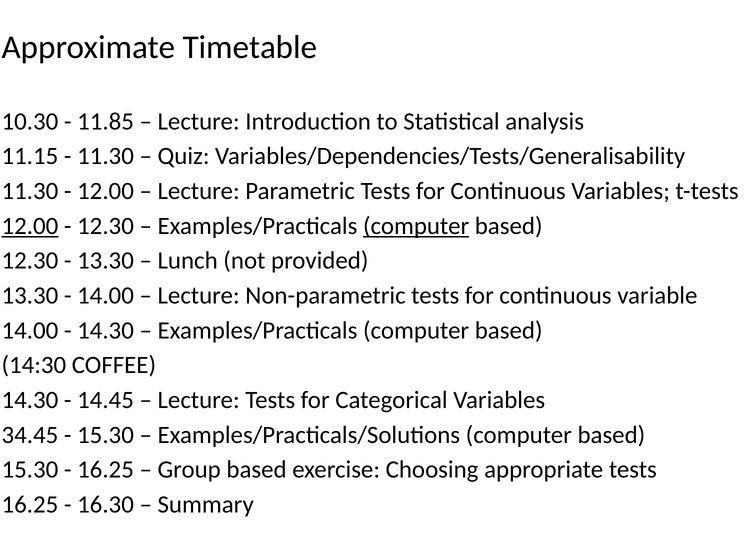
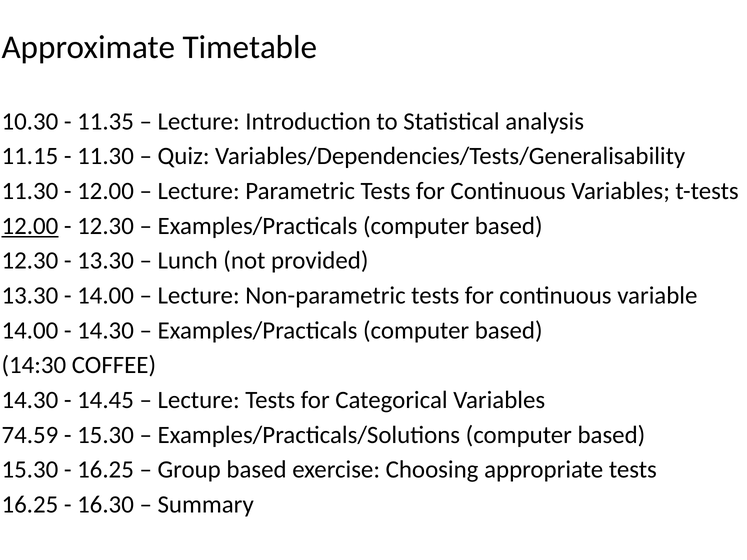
11.85: 11.85 -> 11.35 (106, 121)
computer underline: present -> none (416, 226)
34.45: 34.45 -> 74.59 (30, 435)
